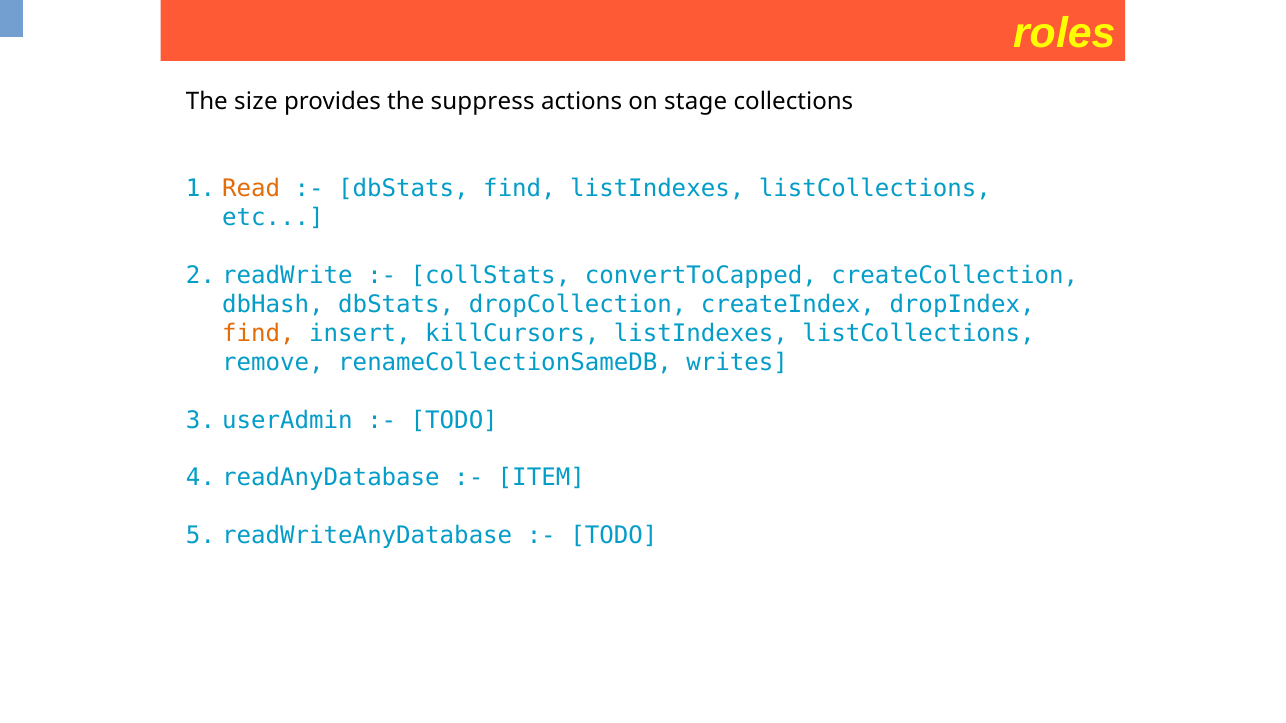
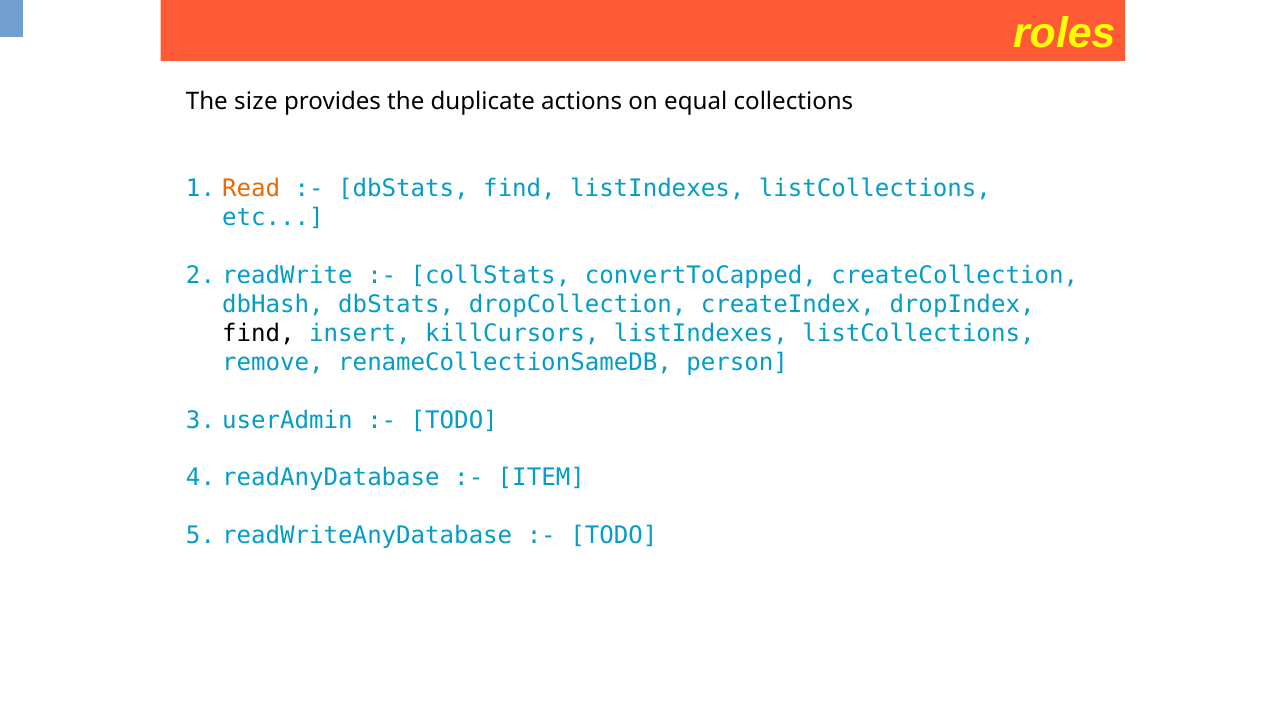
suppress: suppress -> duplicate (483, 101)
stage: stage -> equal (696, 101)
find colour: orange -> black (258, 334)
writes: writes -> person (737, 362)
